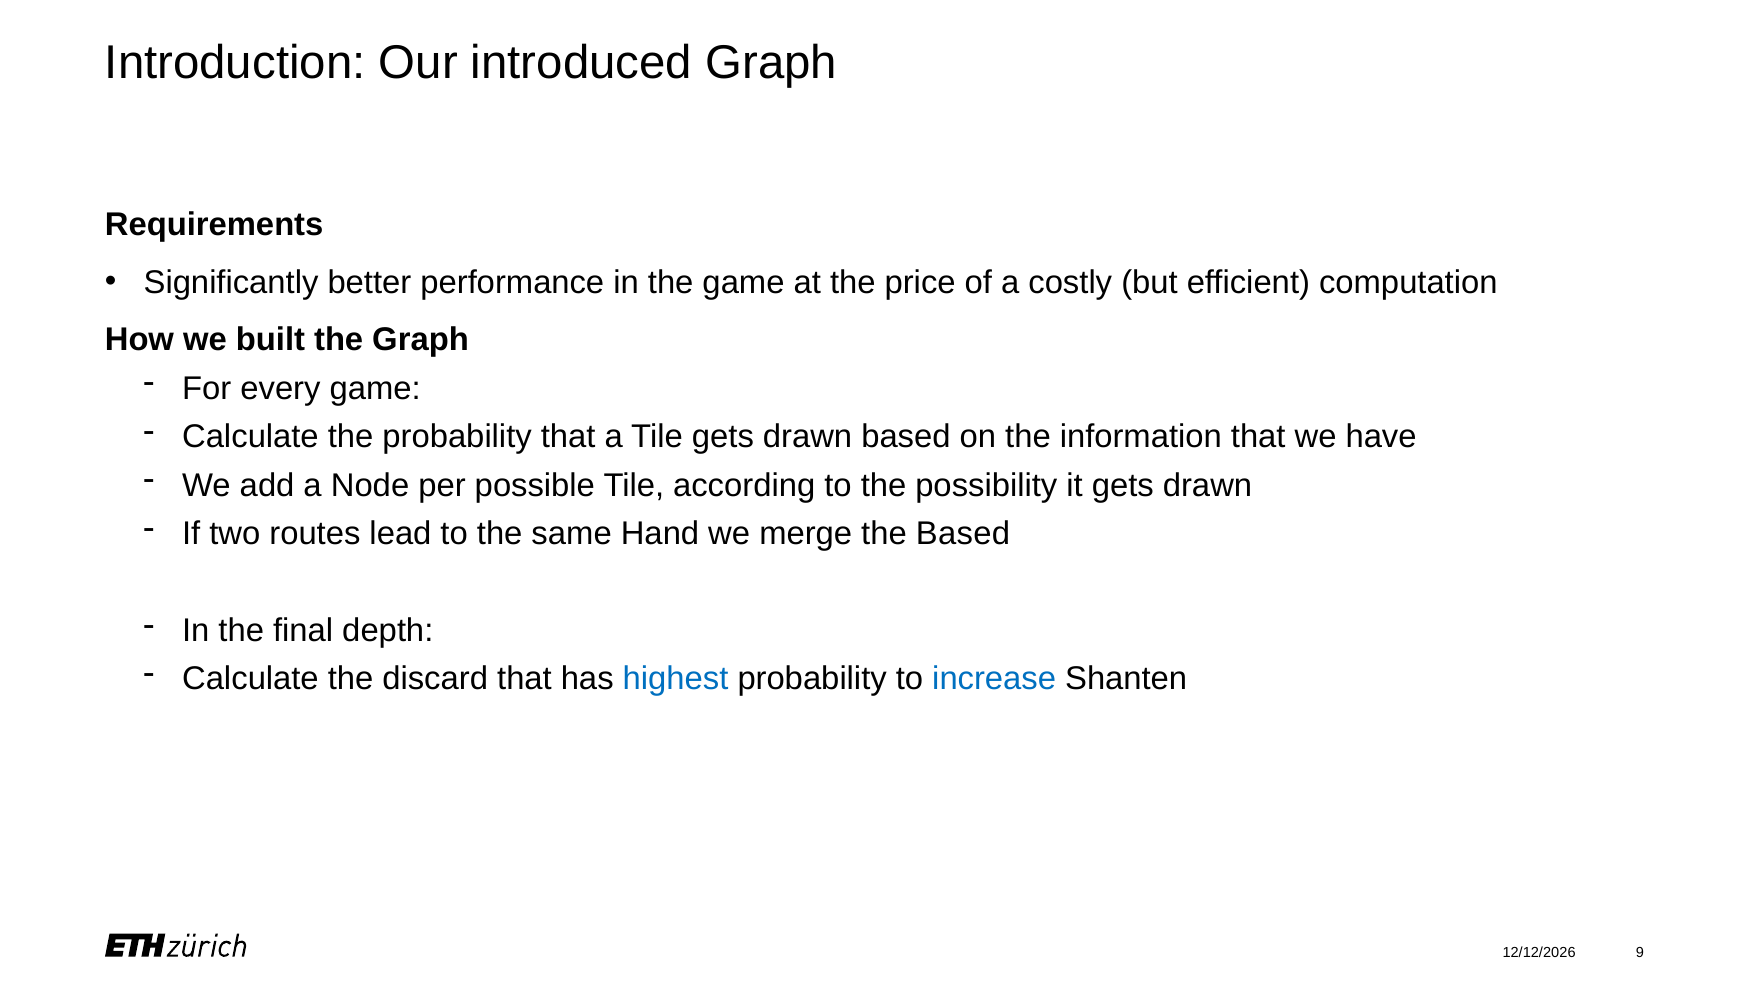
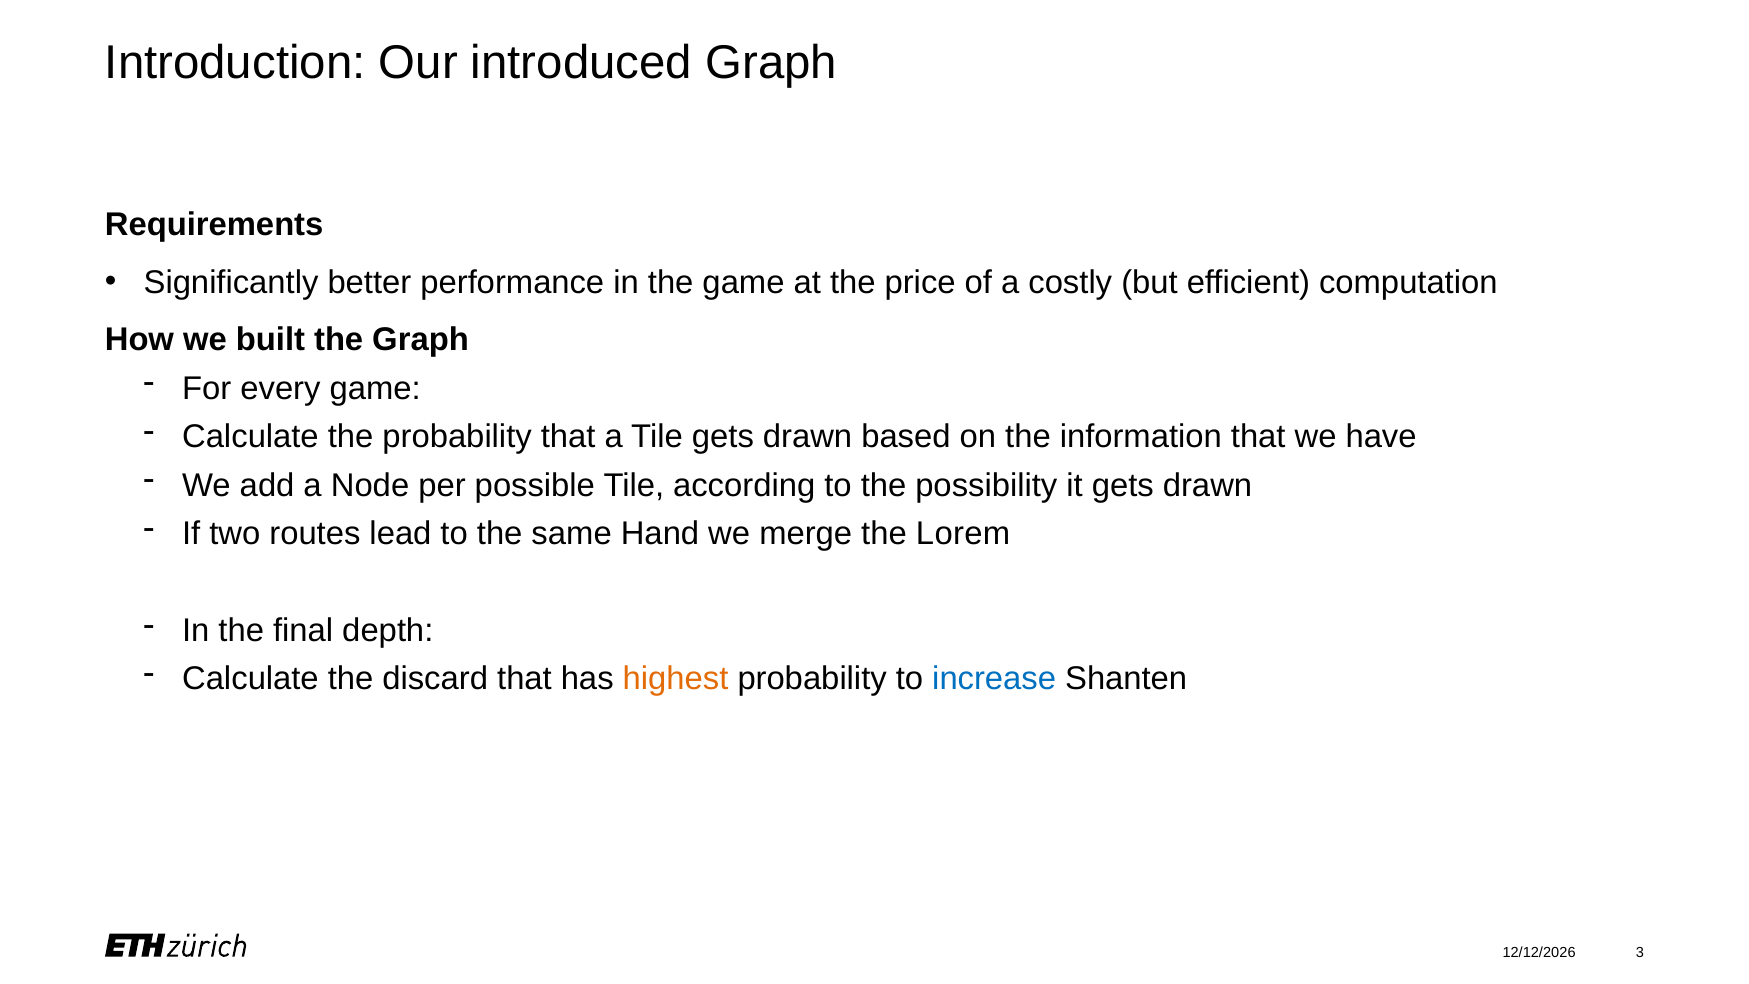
the Based: Based -> Lorem (963, 534)
highest colour: blue -> orange (676, 679)
9: 9 -> 3 (1640, 952)
